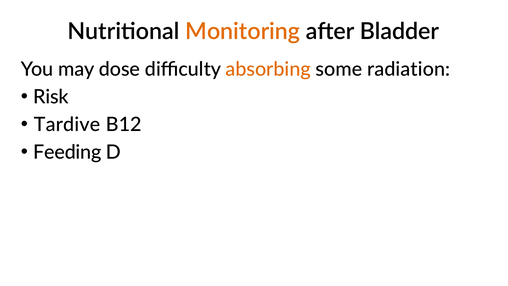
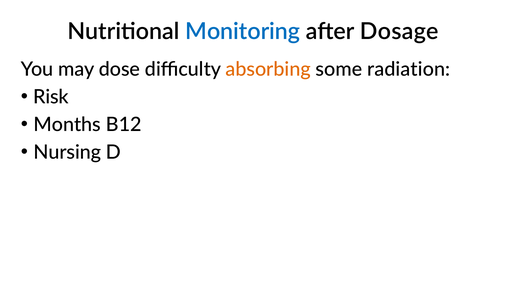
Monitoring colour: orange -> blue (243, 31)
Bladder: Bladder -> Dosage (399, 31)
Tardive: Tardive -> Months (67, 124)
Feeding: Feeding -> Nursing (67, 152)
